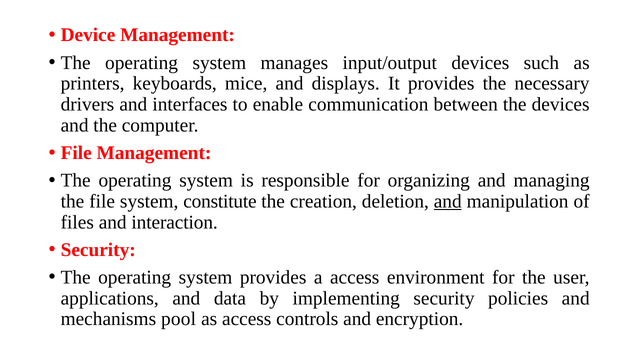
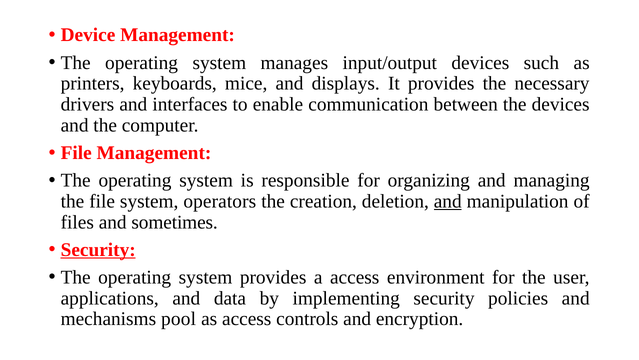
constitute: constitute -> operators (220, 201)
interaction: interaction -> sometimes (175, 222)
Security underline: none -> present (98, 249)
